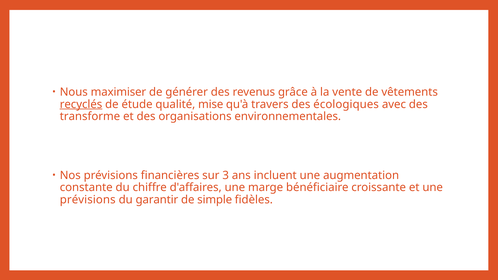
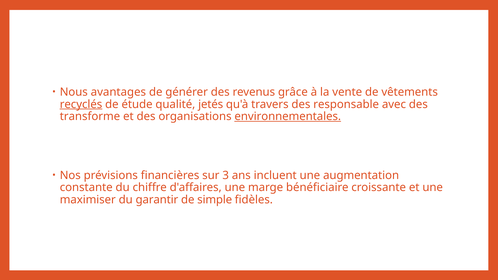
maximiser: maximiser -> avantages (118, 92)
mise: mise -> jetés (211, 104)
écologiques: écologiques -> responsable (346, 104)
environnementales underline: none -> present (288, 117)
prévisions: prévisions -> maximiser (88, 200)
